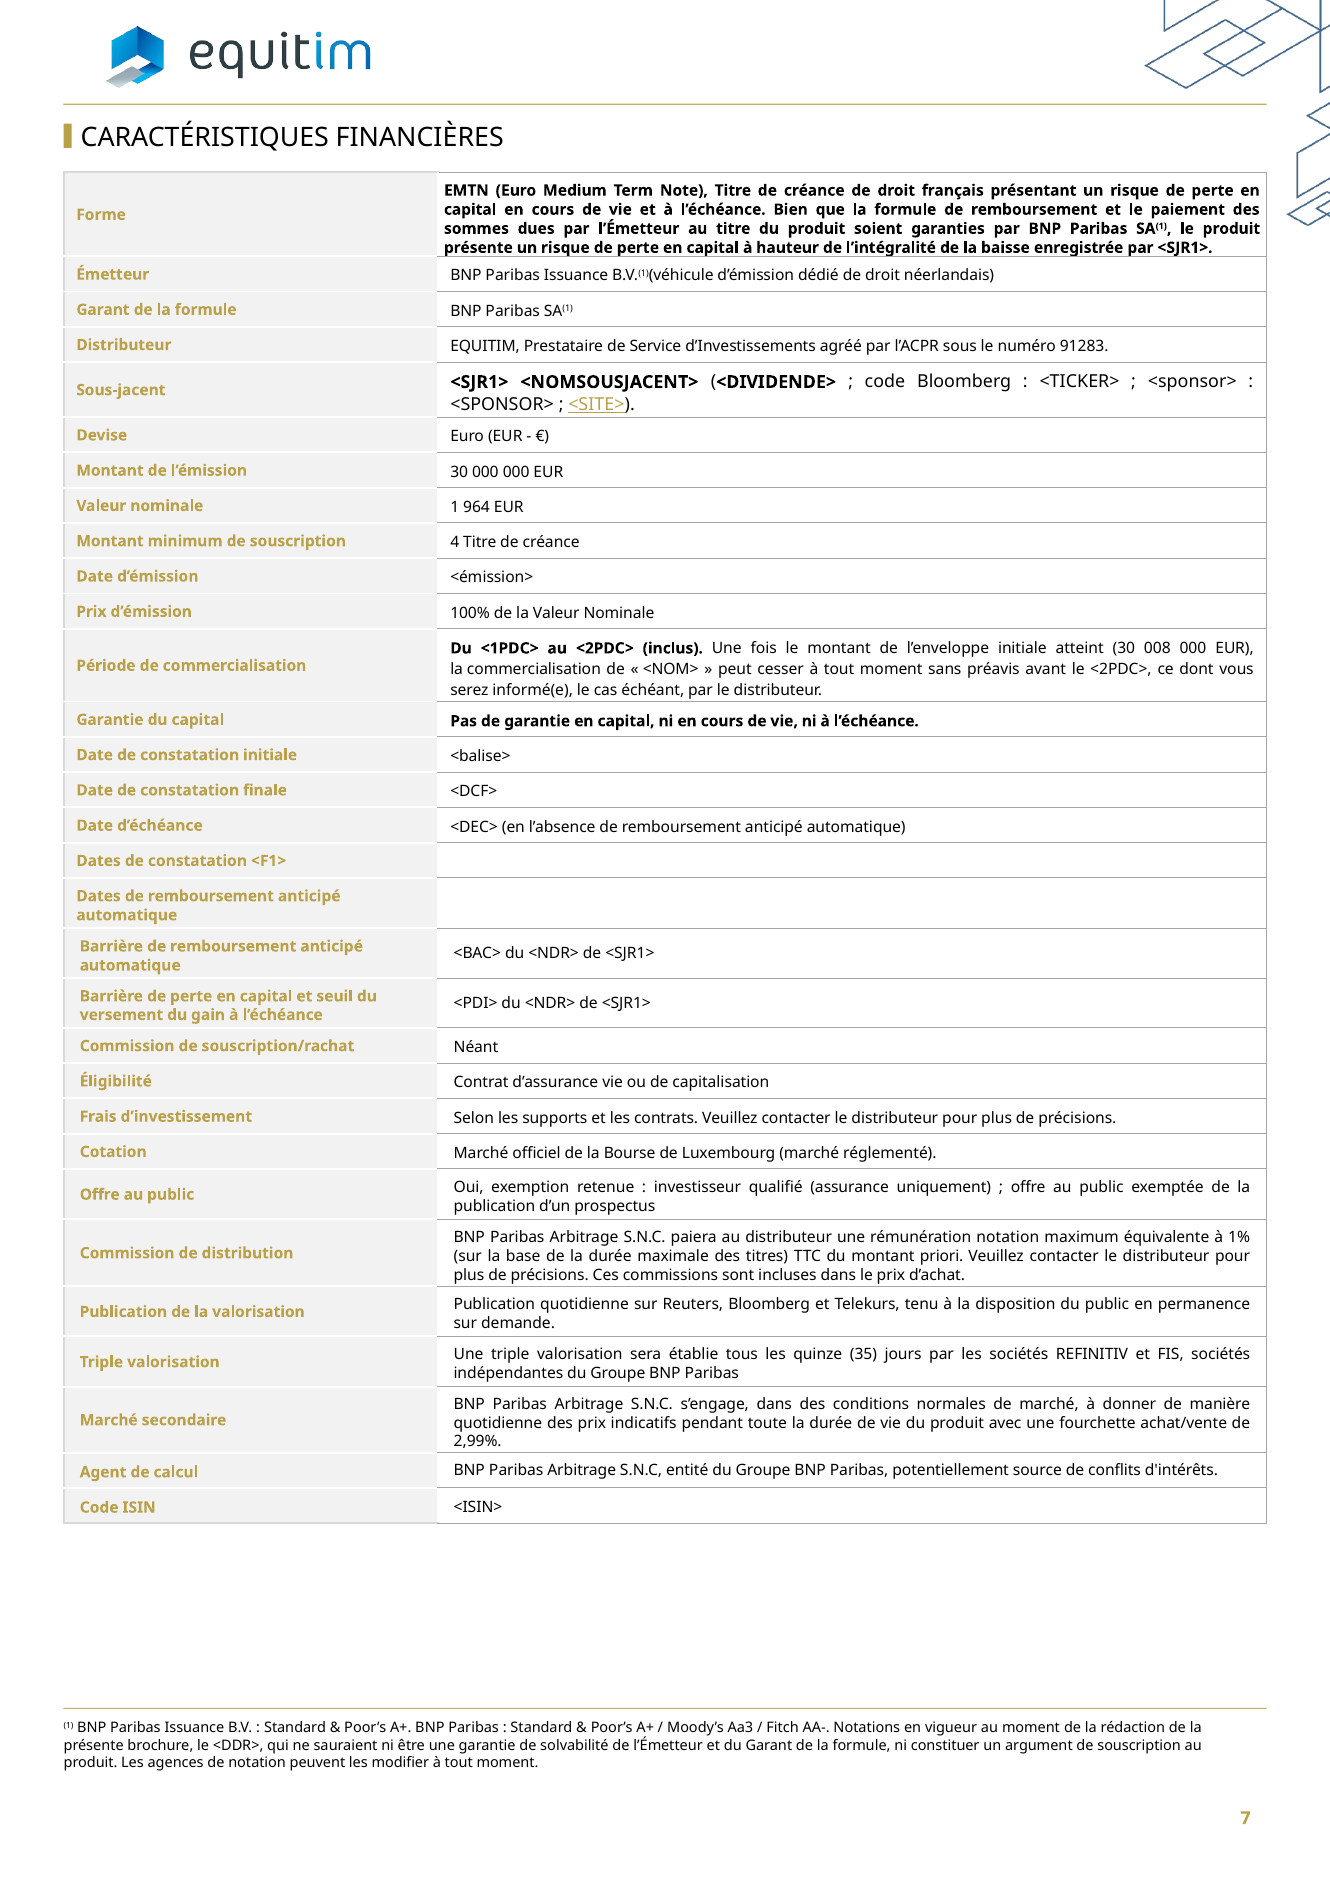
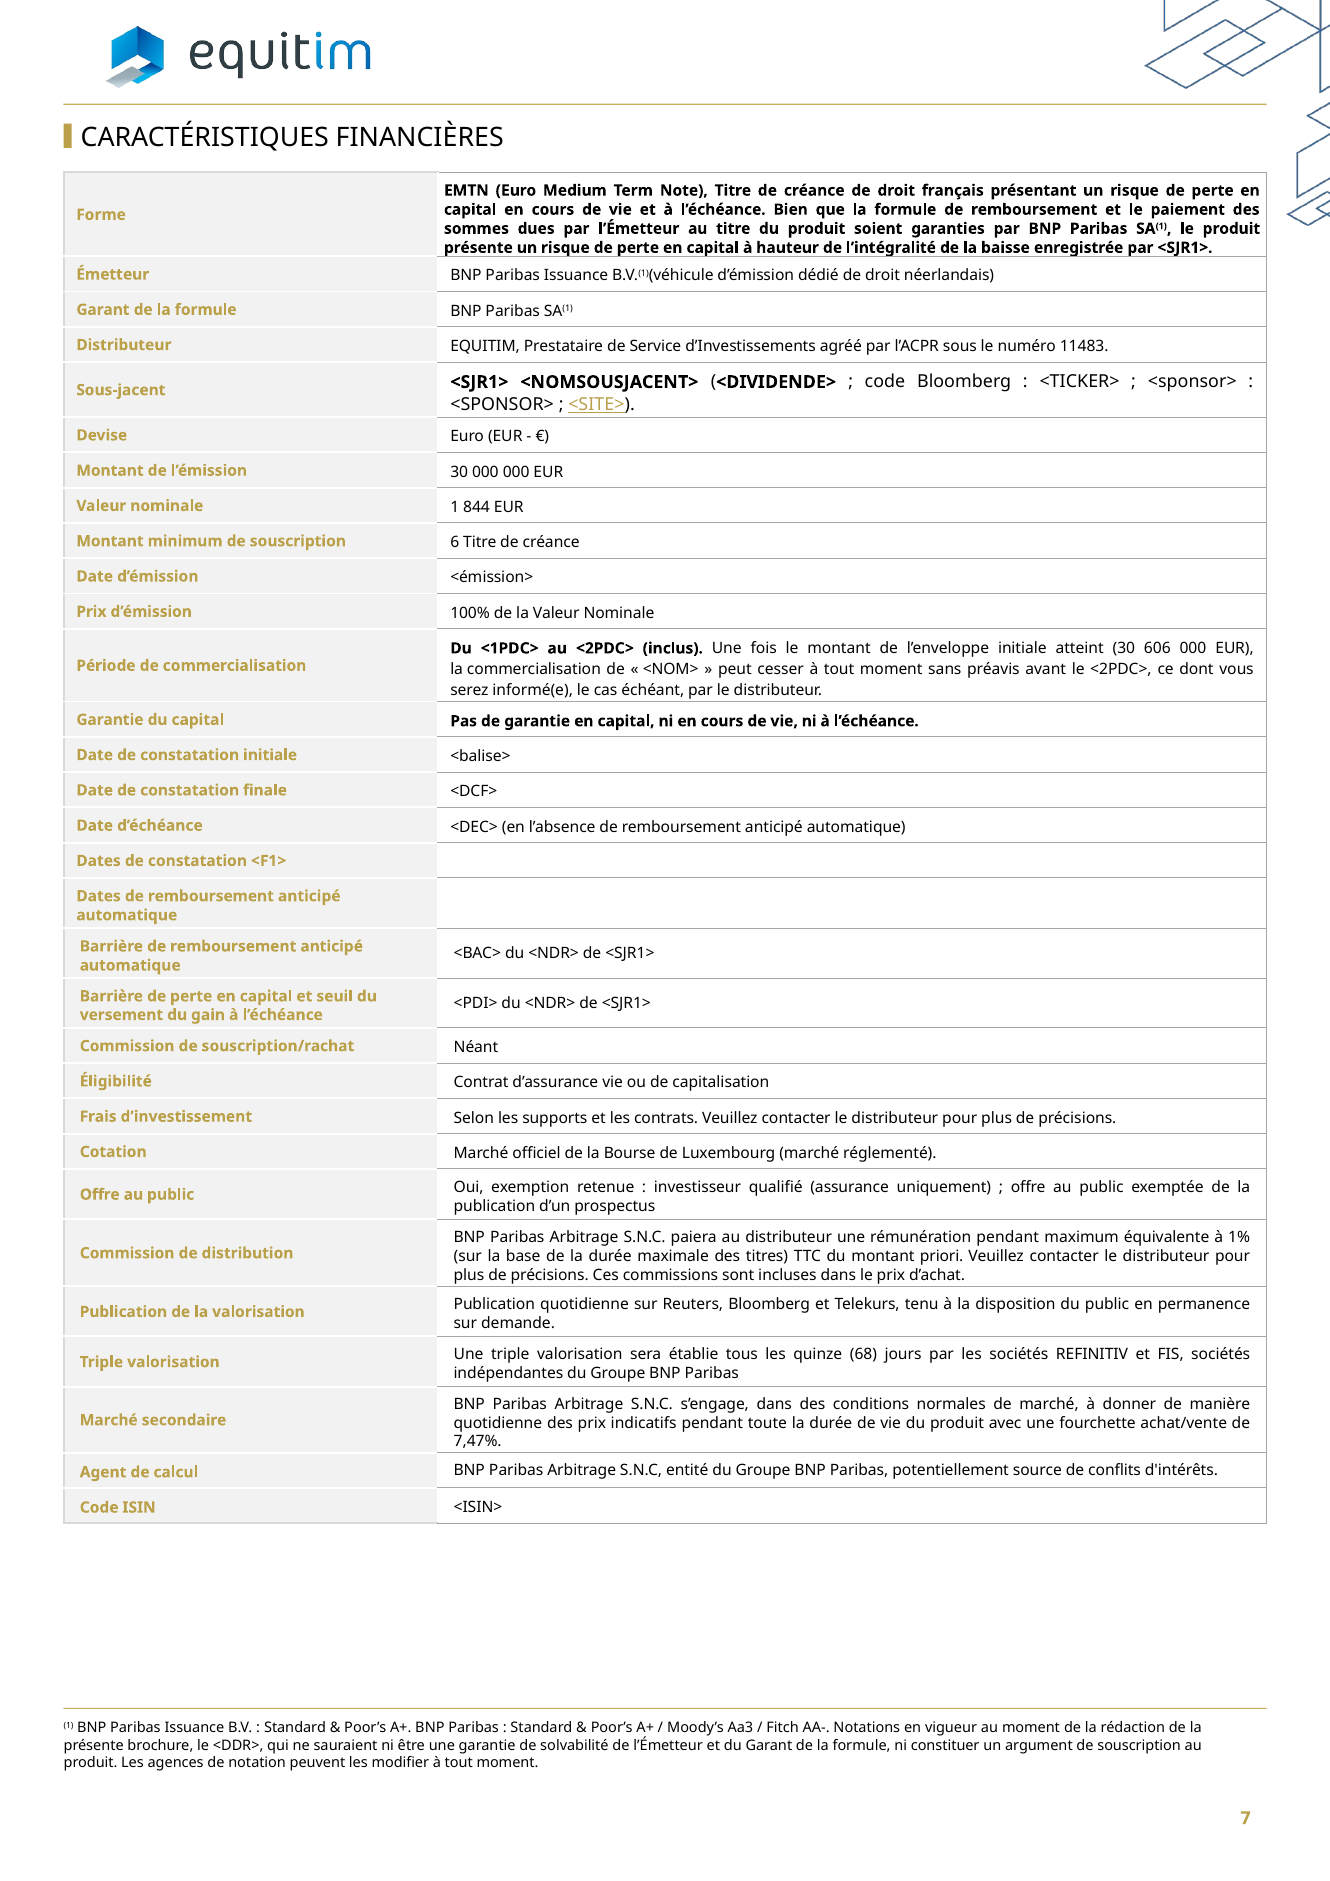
91283: 91283 -> 11483 (1084, 346)
964: 964 -> 844 (477, 507)
4: 4 -> 6 (455, 543)
008: 008 -> 606 (1157, 648)
rémunération notation: notation -> pendant (1008, 1237)
35: 35 -> 68 (863, 1355)
2,99%: 2,99% -> 7,47% (478, 1442)
